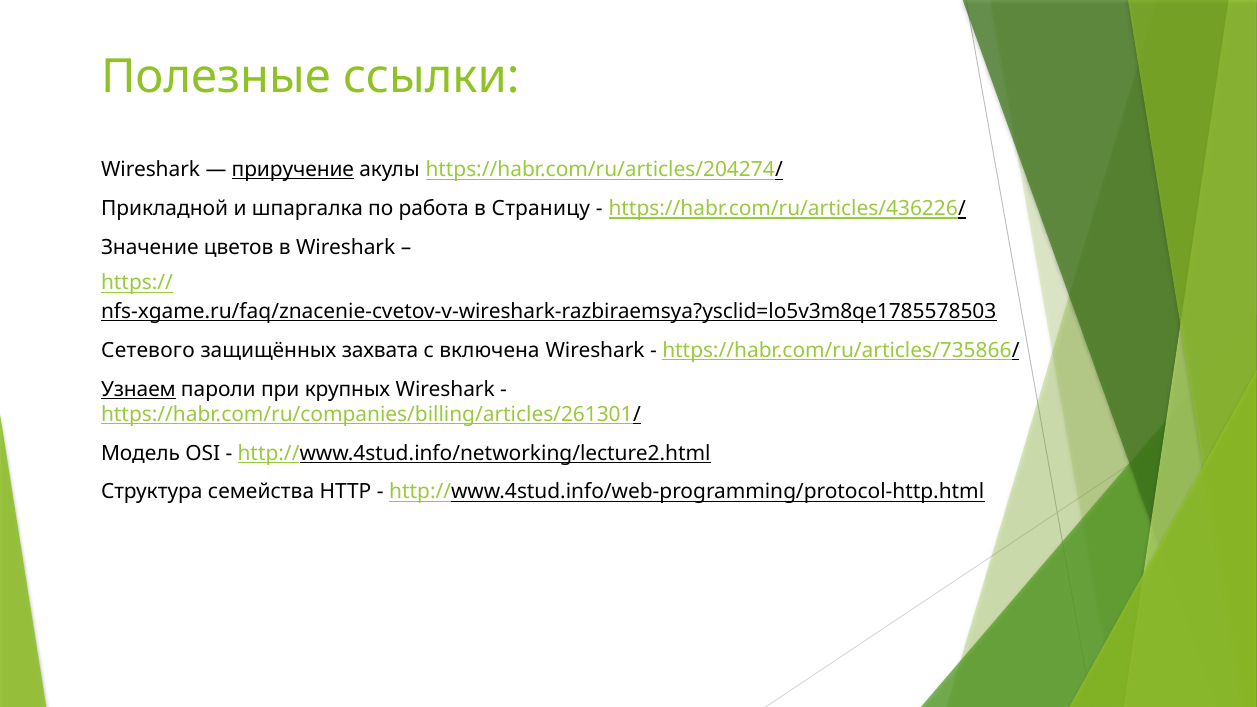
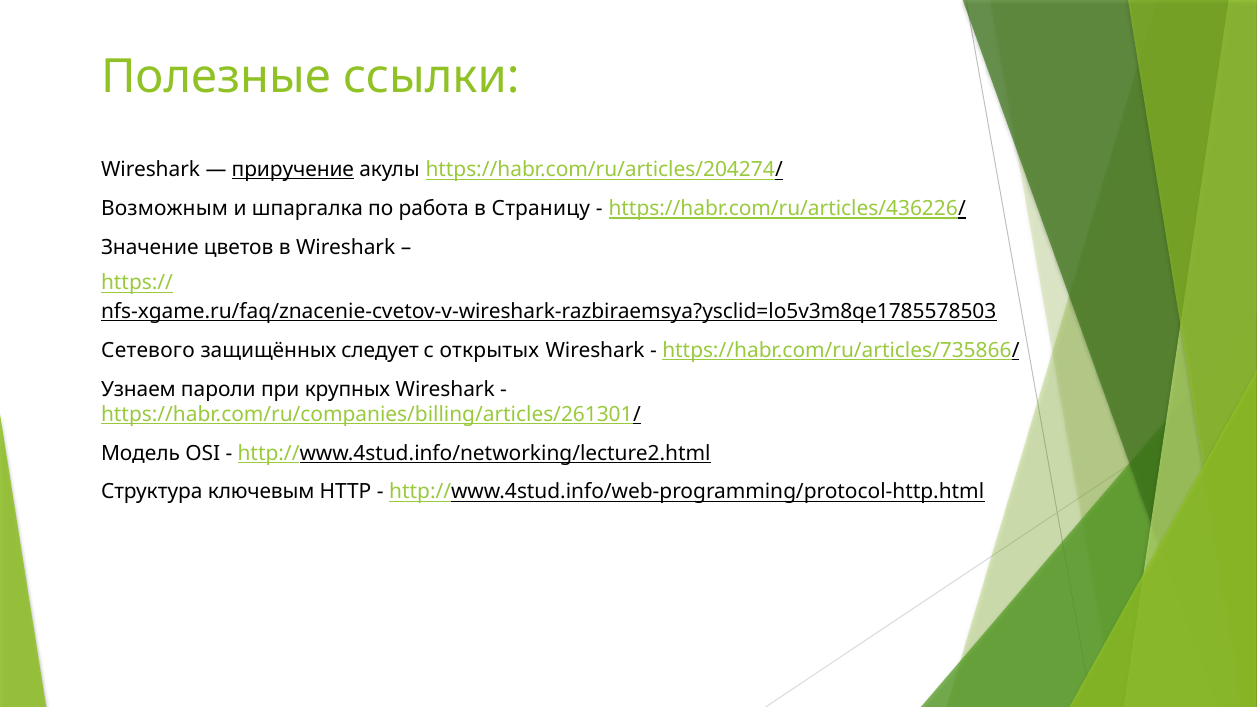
Прикладной: Прикладной -> Возможным (164, 208)
захвата: захвата -> следует (380, 350)
включена: включена -> открытых (489, 350)
Узнаем underline: present -> none (138, 389)
семейства: семейства -> ключевым (261, 492)
